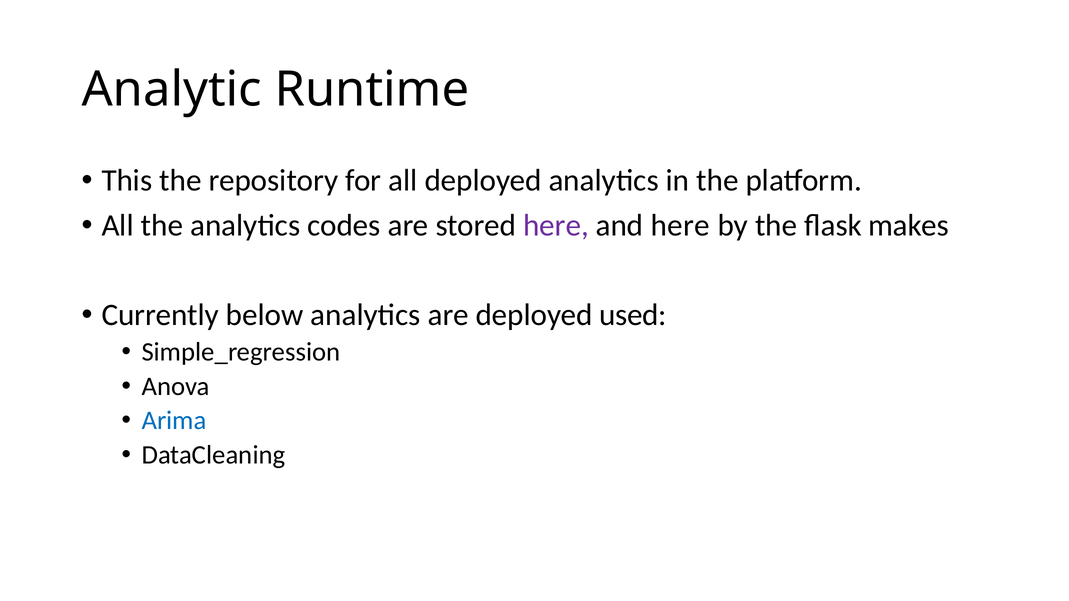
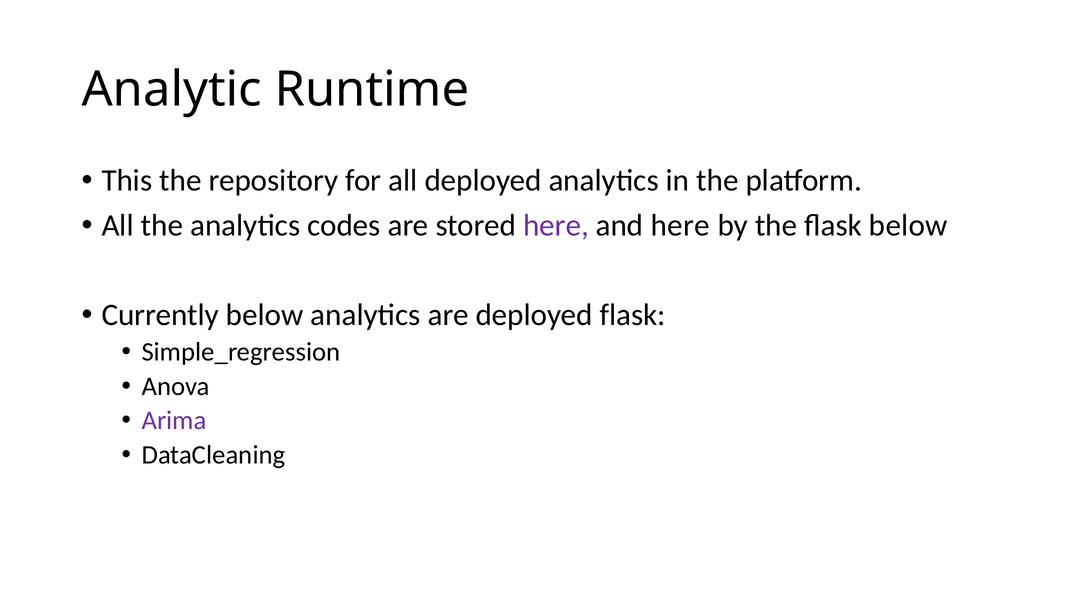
flask makes: makes -> below (908, 226)
deployed used: used -> flask (633, 315)
Arima colour: blue -> purple (174, 421)
